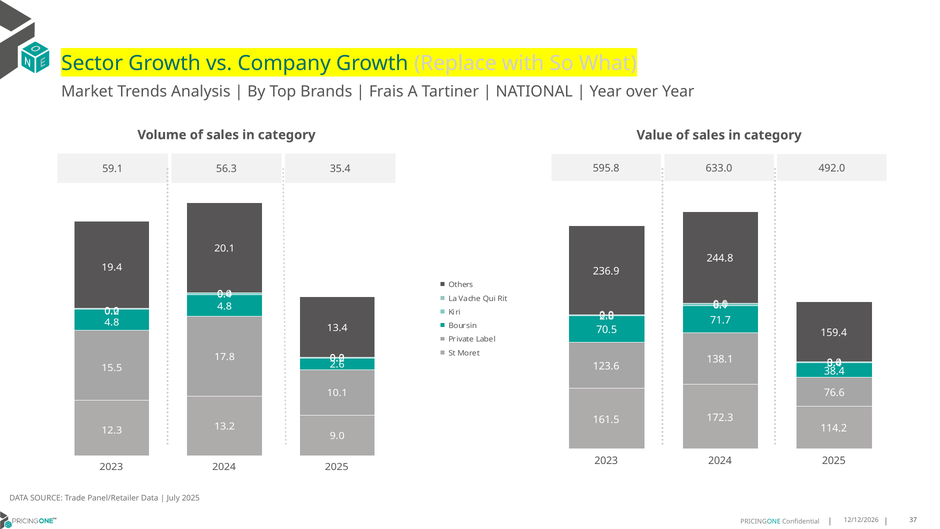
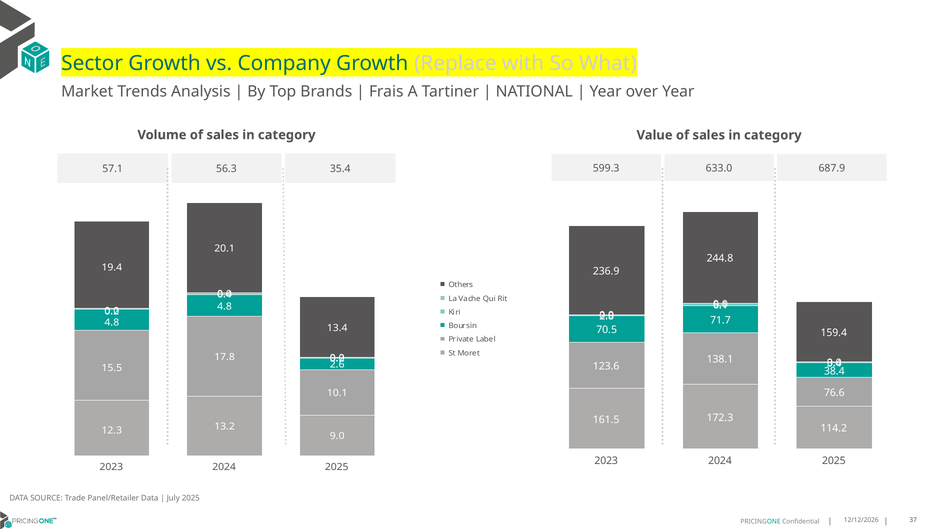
595.8: 595.8 -> 599.3 (606, 168)
492.0: 492.0 -> 687.9 (832, 168)
59.1: 59.1 -> 57.1 (113, 169)
